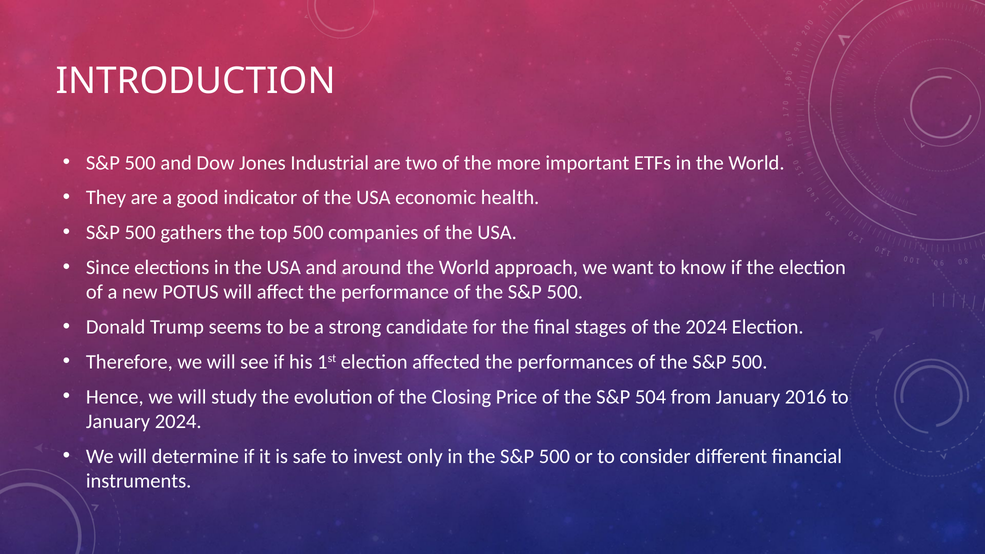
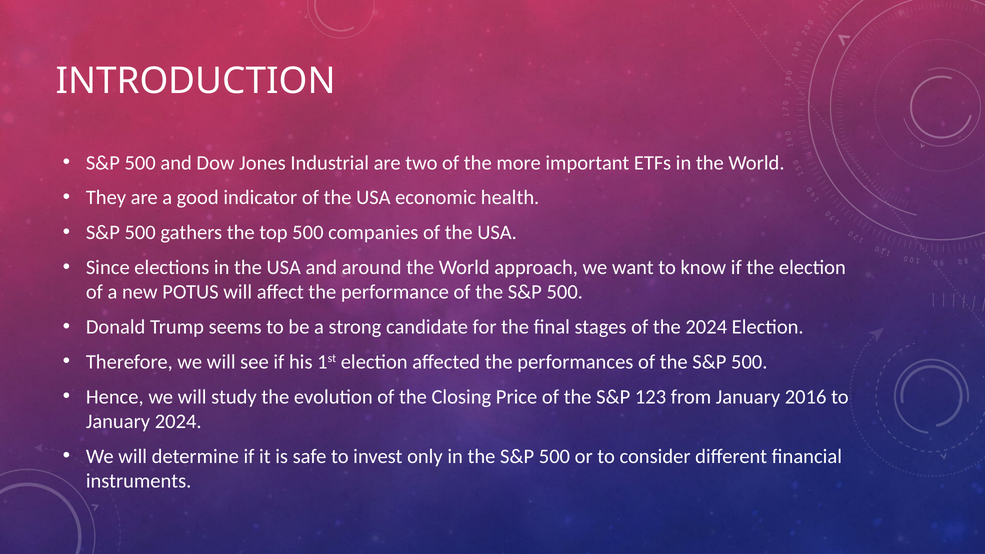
504: 504 -> 123 (651, 397)
